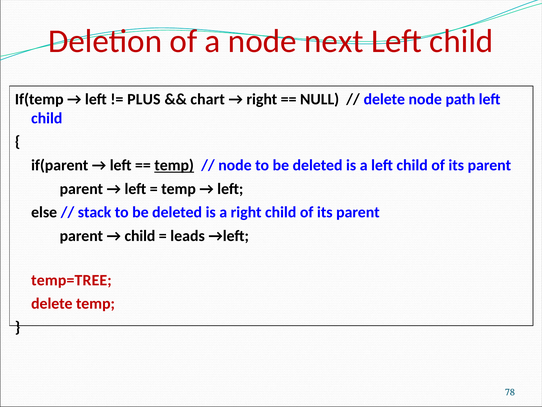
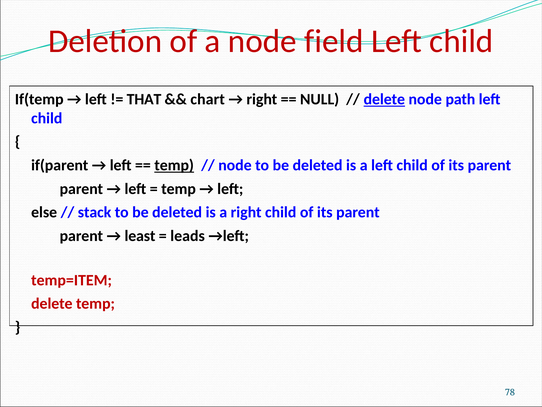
next: next -> field (334, 41)
PLUS: PLUS -> THAT (144, 99)
delete underline: none -> present (384, 99)
child: child -> least (140, 236)
temp=TREE: temp=TREE -> temp=ITEM (71, 280)
